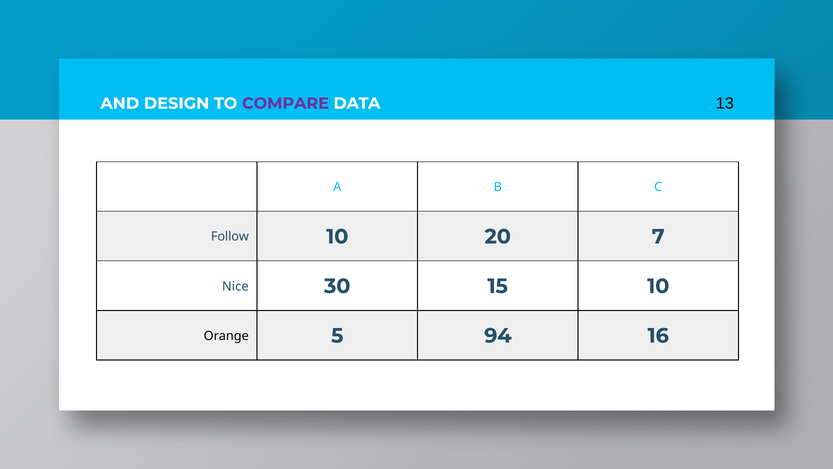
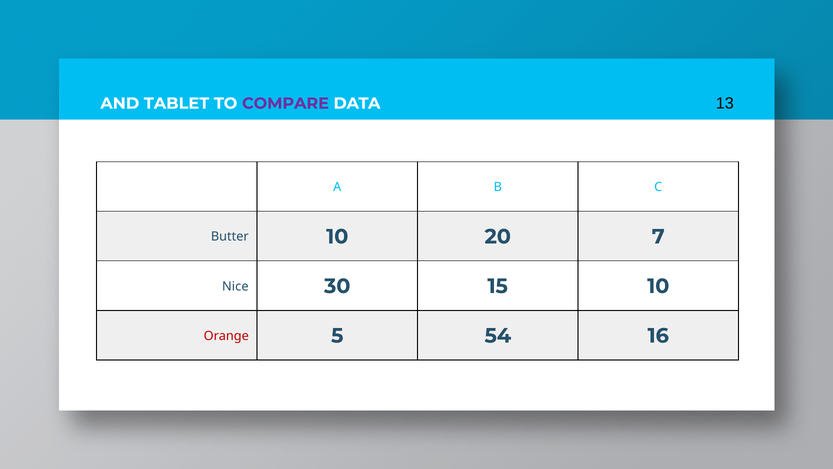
DESIGN: DESIGN -> TABLET (177, 103)
Follow: Follow -> Butter (230, 237)
Orange colour: black -> red (226, 336)
94: 94 -> 54 (498, 335)
